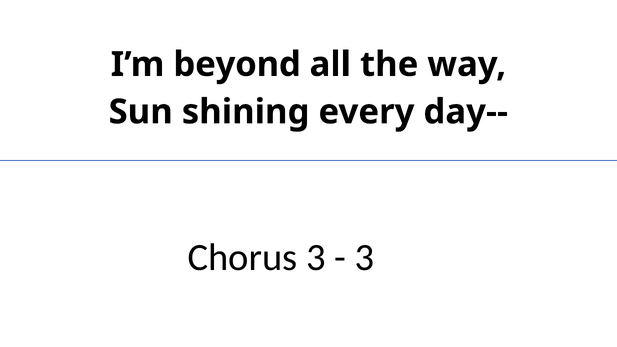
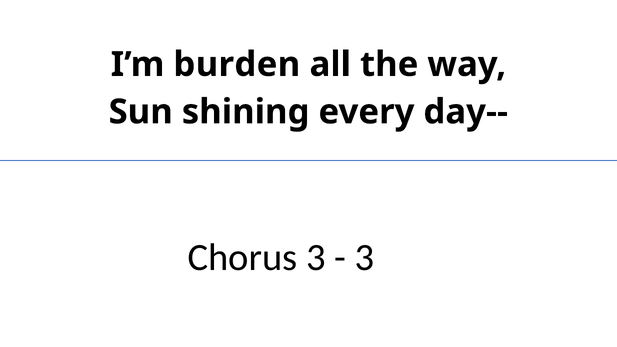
beyond: beyond -> burden (237, 64)
